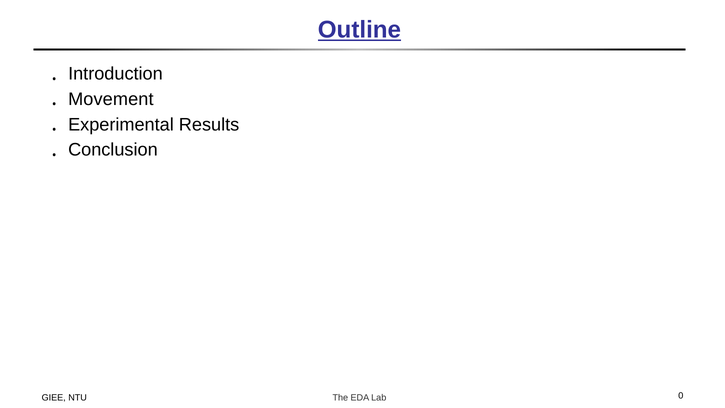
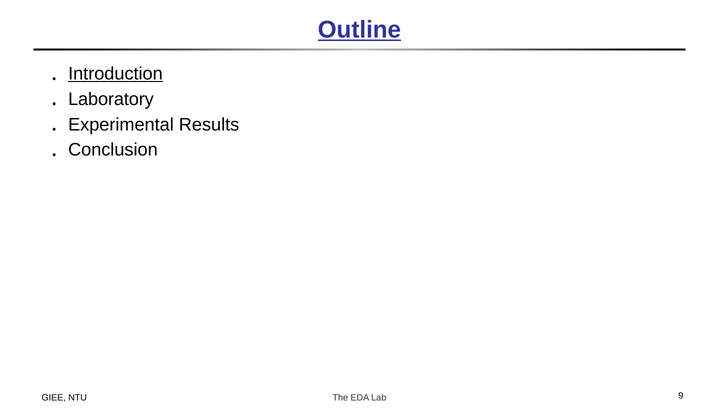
Introduction underline: none -> present (115, 74)
Movement: Movement -> Laboratory (111, 99)
0: 0 -> 9 (681, 396)
